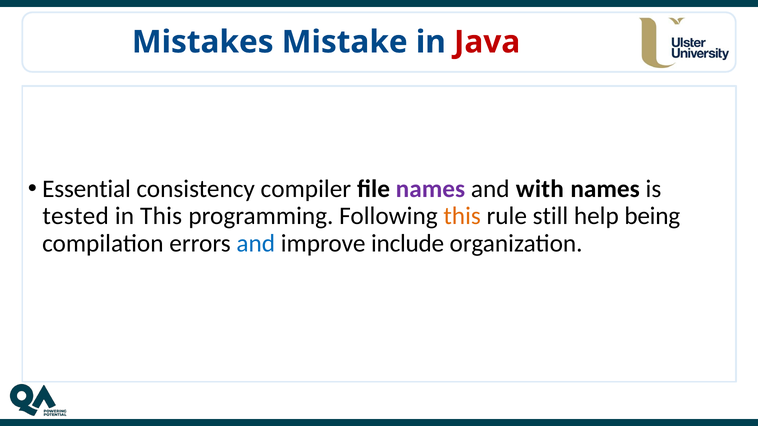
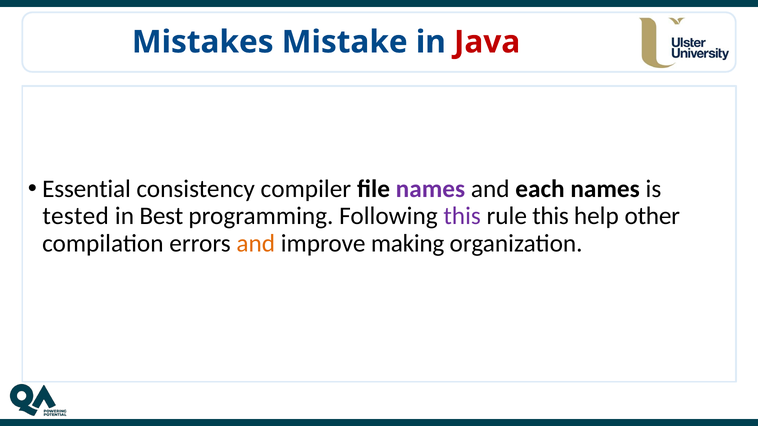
with: with -> each (540, 189)
in This: This -> Best (161, 216)
this colour: orange -> purple (462, 216)
rule still: still -> this (551, 216)
being: being -> other (652, 216)
and colour: blue -> orange (256, 244)
include: include -> making (408, 244)
